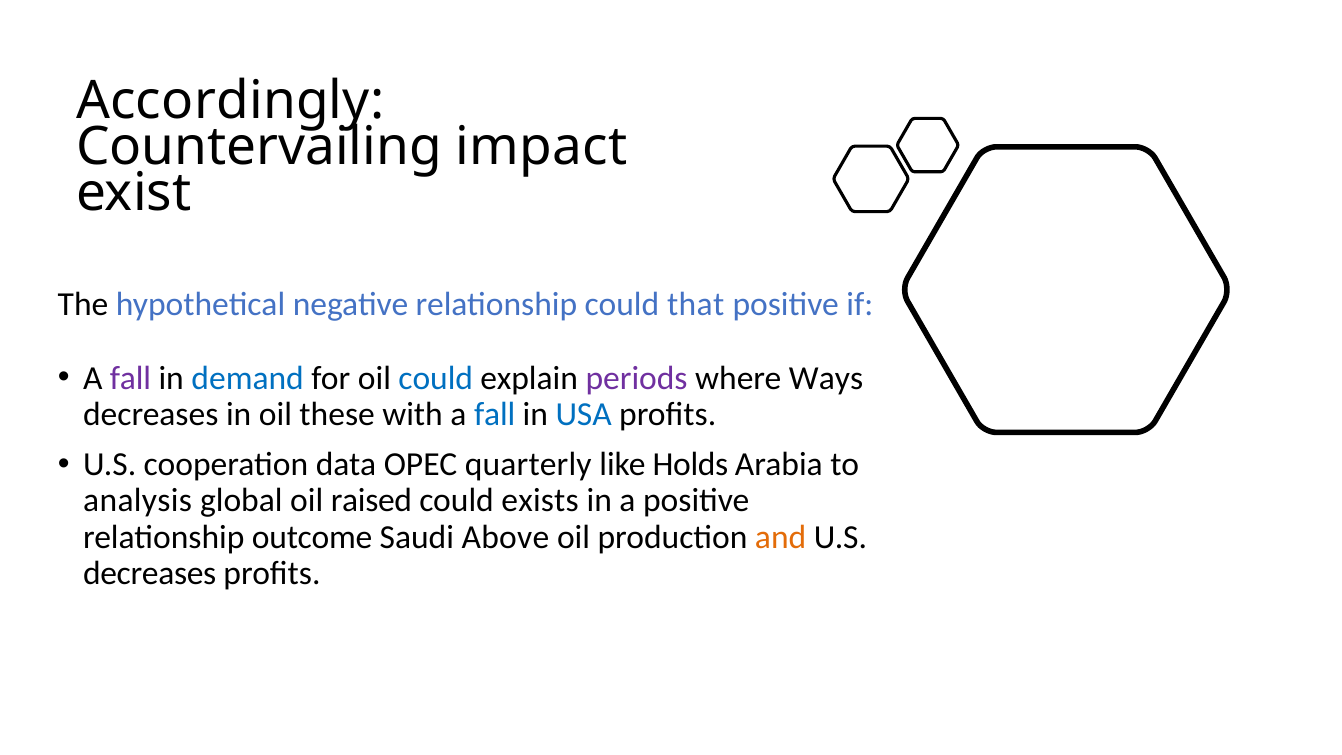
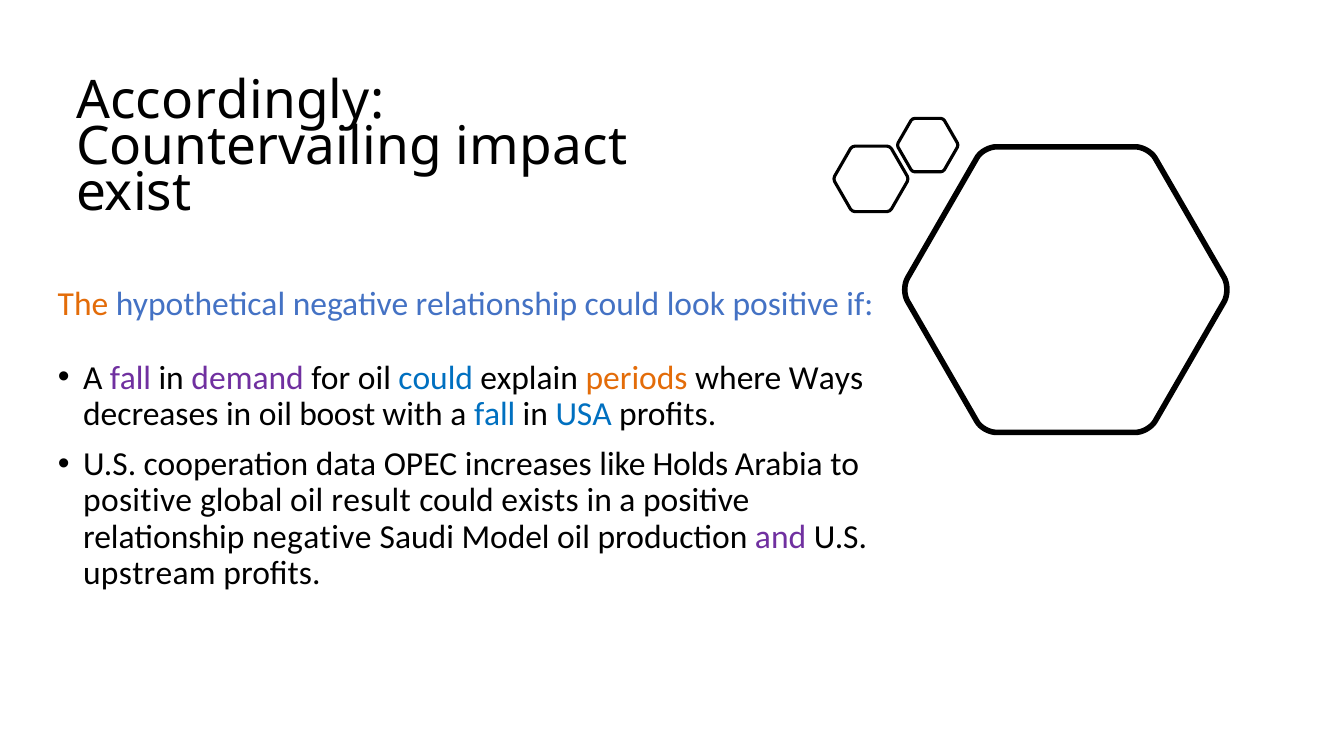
The colour: black -> orange (83, 304)
that: that -> look (696, 304)
demand colour: blue -> purple (248, 378)
periods colour: purple -> orange (637, 378)
these: these -> boost (337, 414)
quarterly: quarterly -> increases (528, 465)
analysis: analysis -> positive (138, 501)
raised: raised -> result (371, 501)
relationship outcome: outcome -> negative (312, 537)
Above: Above -> Model (506, 537)
and colour: orange -> purple (781, 537)
decreases: decreases -> upstream (149, 573)
